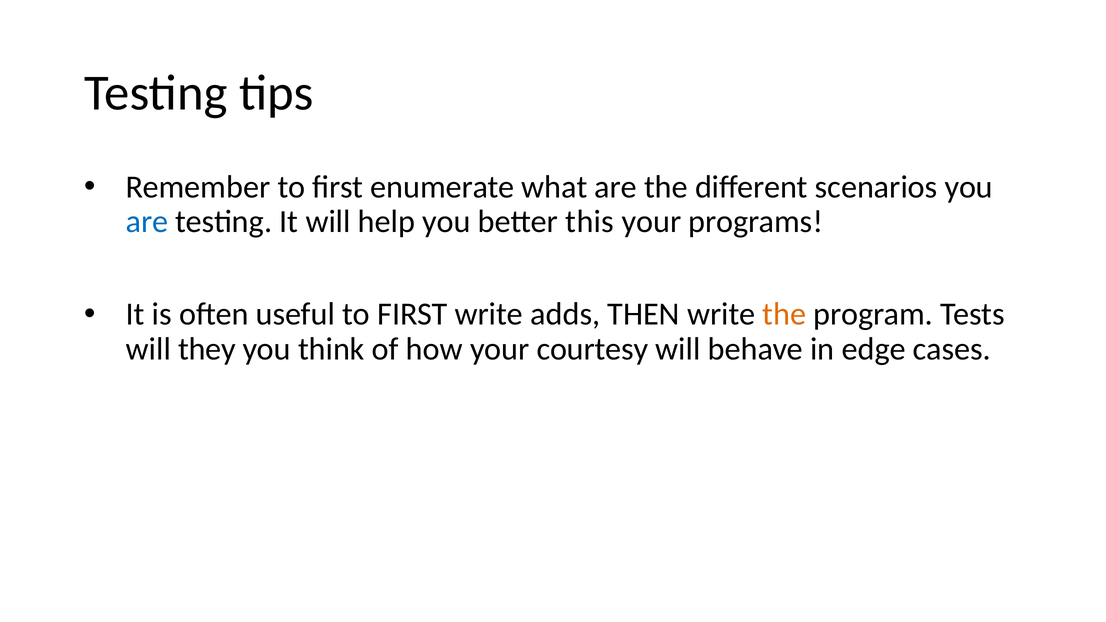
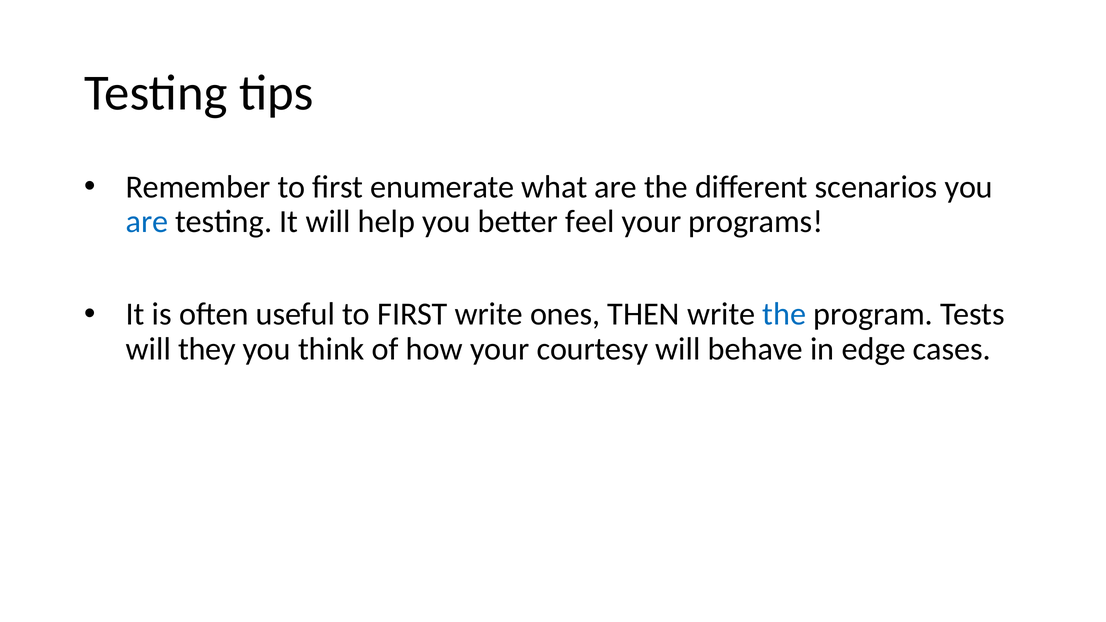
this: this -> feel (590, 222)
adds: adds -> ones (565, 314)
the colour: orange -> blue (784, 314)
